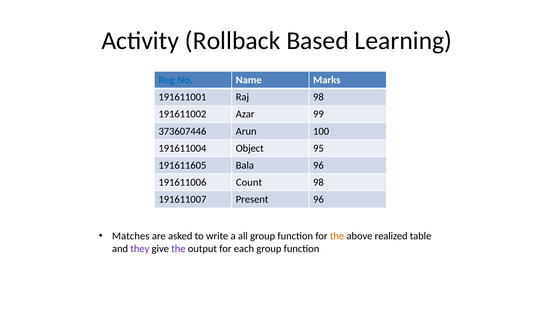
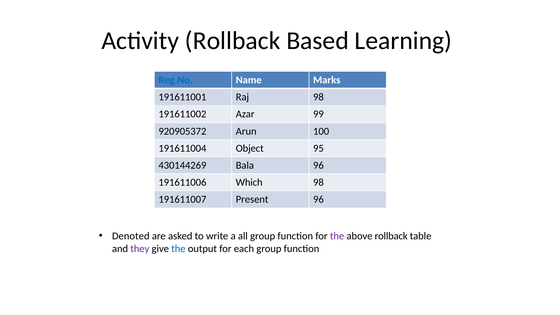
373607446: 373607446 -> 920905372 (182, 131)
191611605: 191611605 -> 430144269 (182, 165)
Count: Count -> Which (249, 182)
Matches: Matches -> Denoted (131, 236)
the colour: orange -> purple (337, 236)
above realized: realized -> rollback (391, 236)
the colour: purple -> blue (178, 249)
